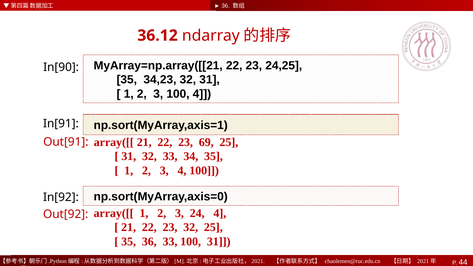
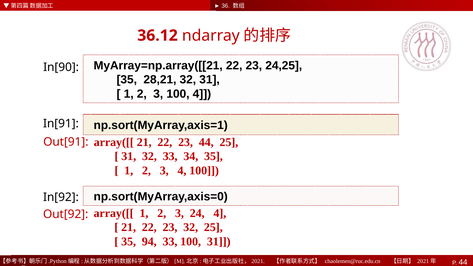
34,23: 34,23 -> 28,21 (160, 80)
23 69: 69 -> 44 (206, 142)
35 36: 36 -> 94 (149, 242)
